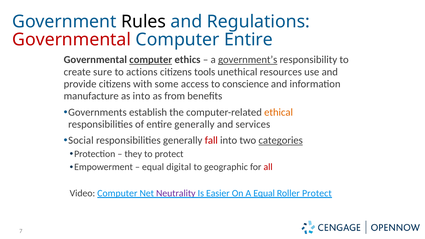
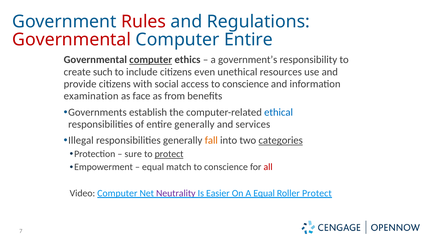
Rules colour: black -> red (144, 22)
government’s underline: present -> none (248, 60)
sure: sure -> such (103, 72)
actions: actions -> include (142, 72)
tools: tools -> even (205, 72)
some: some -> social (167, 84)
manufacture: manufacture -> examination (91, 96)
as into: into -> face (142, 96)
ethical colour: orange -> blue (279, 112)
Social: Social -> Illegal (81, 140)
fall colour: red -> orange (211, 140)
they: they -> sure (133, 154)
protect underline: none -> present (169, 154)
digital: digital -> match (179, 167)
geographic: geographic -> conscience (226, 167)
